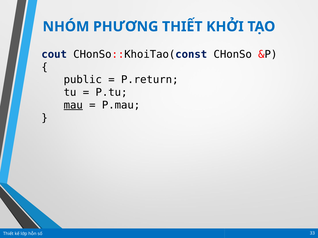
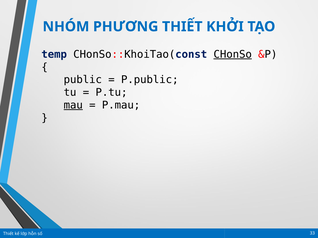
cout: cout -> temp (54, 54)
CHonSo underline: none -> present (233, 54)
P.return: P.return -> P.public (150, 80)
